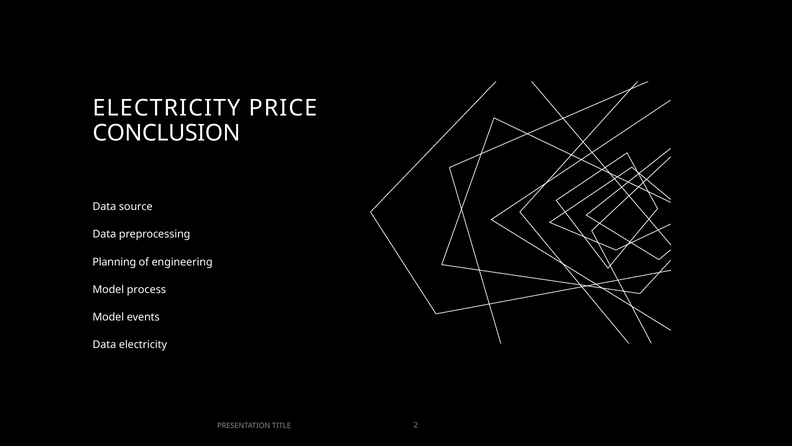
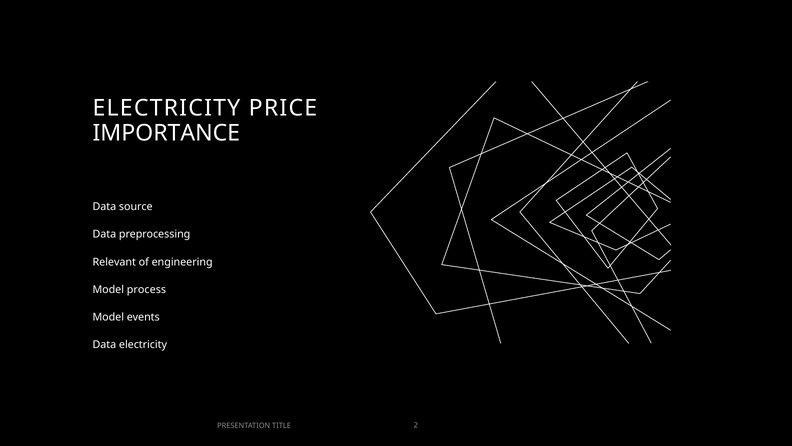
CONCLUSION: CONCLUSION -> IMPORTANCE (166, 133)
Planning: Planning -> Relevant (114, 262)
